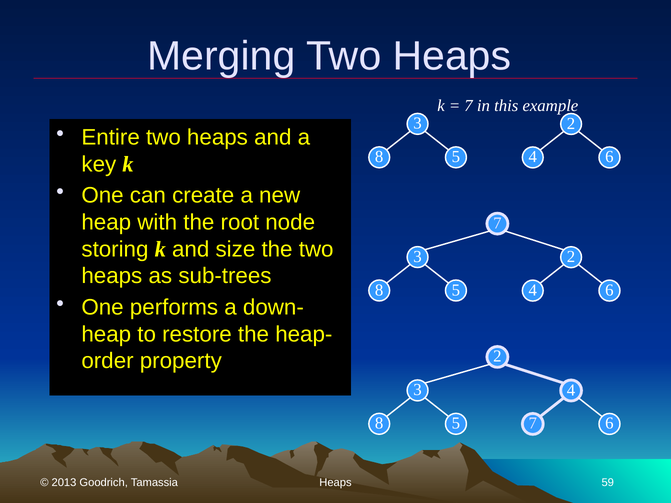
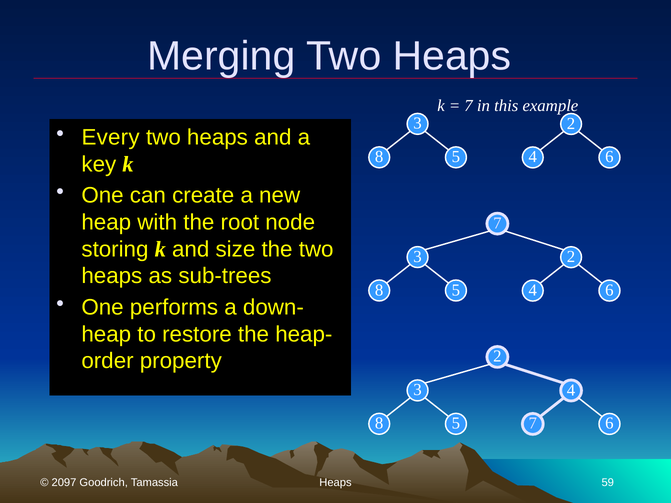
Entire: Entire -> Every (111, 138)
2013: 2013 -> 2097 (64, 483)
